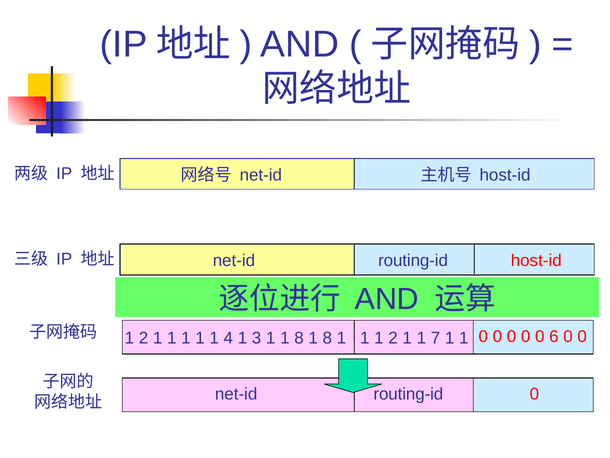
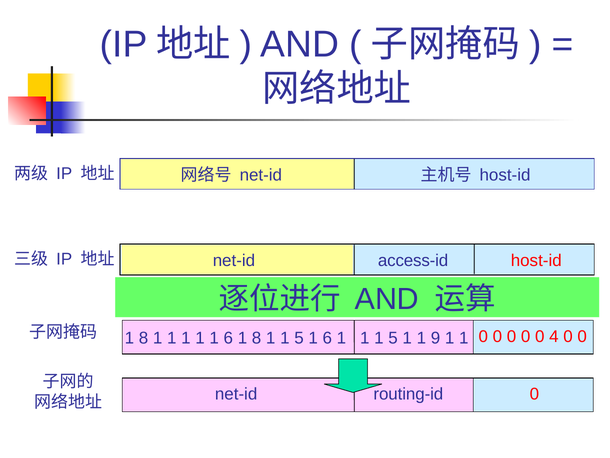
routing-id: routing-id -> access-id (413, 260)
2: 2 -> 8 (143, 338)
1 1 4: 4 -> 6 (228, 338)
3: 3 -> 8 (257, 338)
8: 8 -> 5 (299, 338)
8: 8 -> 6 (327, 338)
1 1 1 2: 2 -> 5 (393, 338)
7: 7 -> 9 (435, 338)
6: 6 -> 4 (554, 336)
